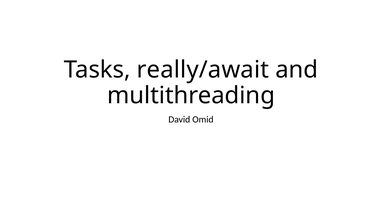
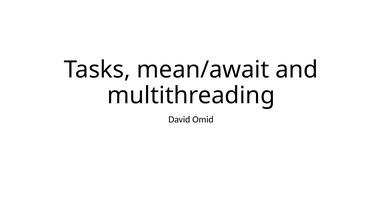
really/await: really/await -> mean/await (203, 70)
